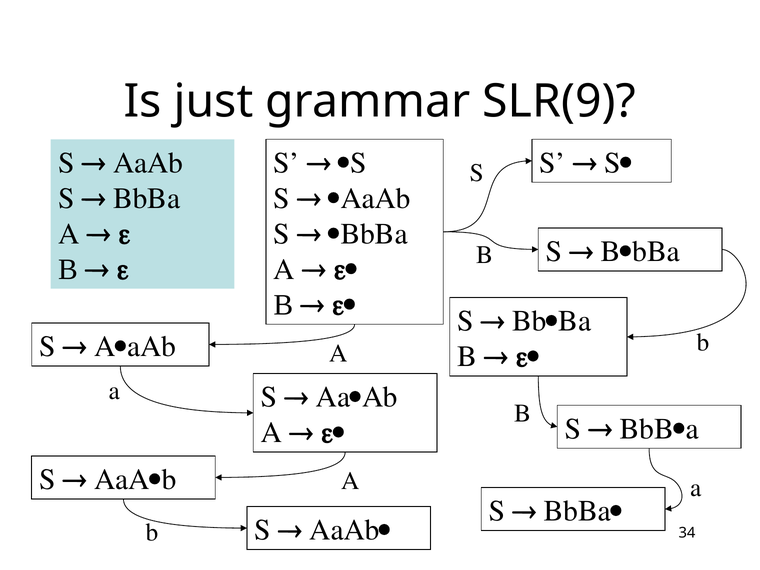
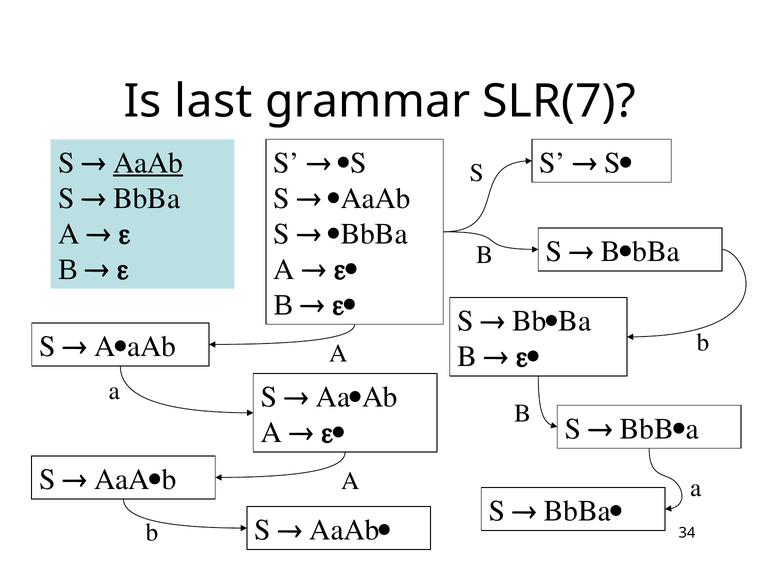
just: just -> last (213, 101)
SLR(9: SLR(9 -> SLR(7 (559, 101)
AaAb underline: none -> present (148, 163)
